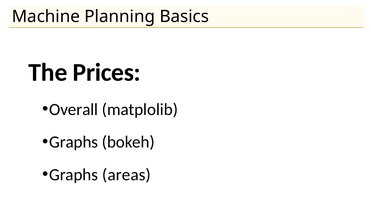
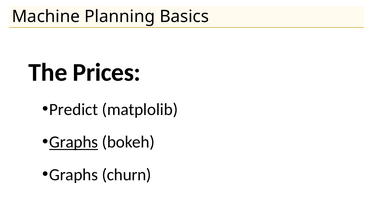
Overall: Overall -> Predict (74, 109)
Graphs underline: none -> present (74, 142)
areas: areas -> churn (127, 174)
